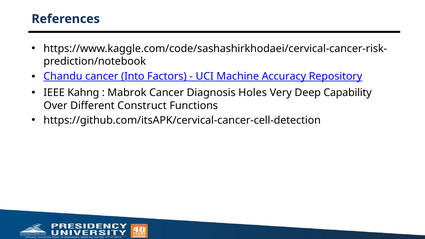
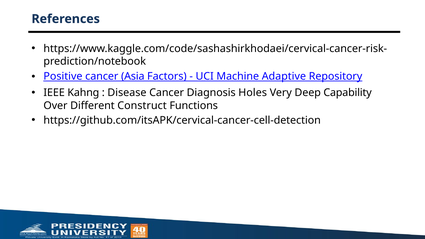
Chandu: Chandu -> Positive (63, 76)
Into: Into -> Asia (133, 76)
Accuracy: Accuracy -> Adaptive (284, 76)
Mabrok: Mabrok -> Disease (127, 93)
